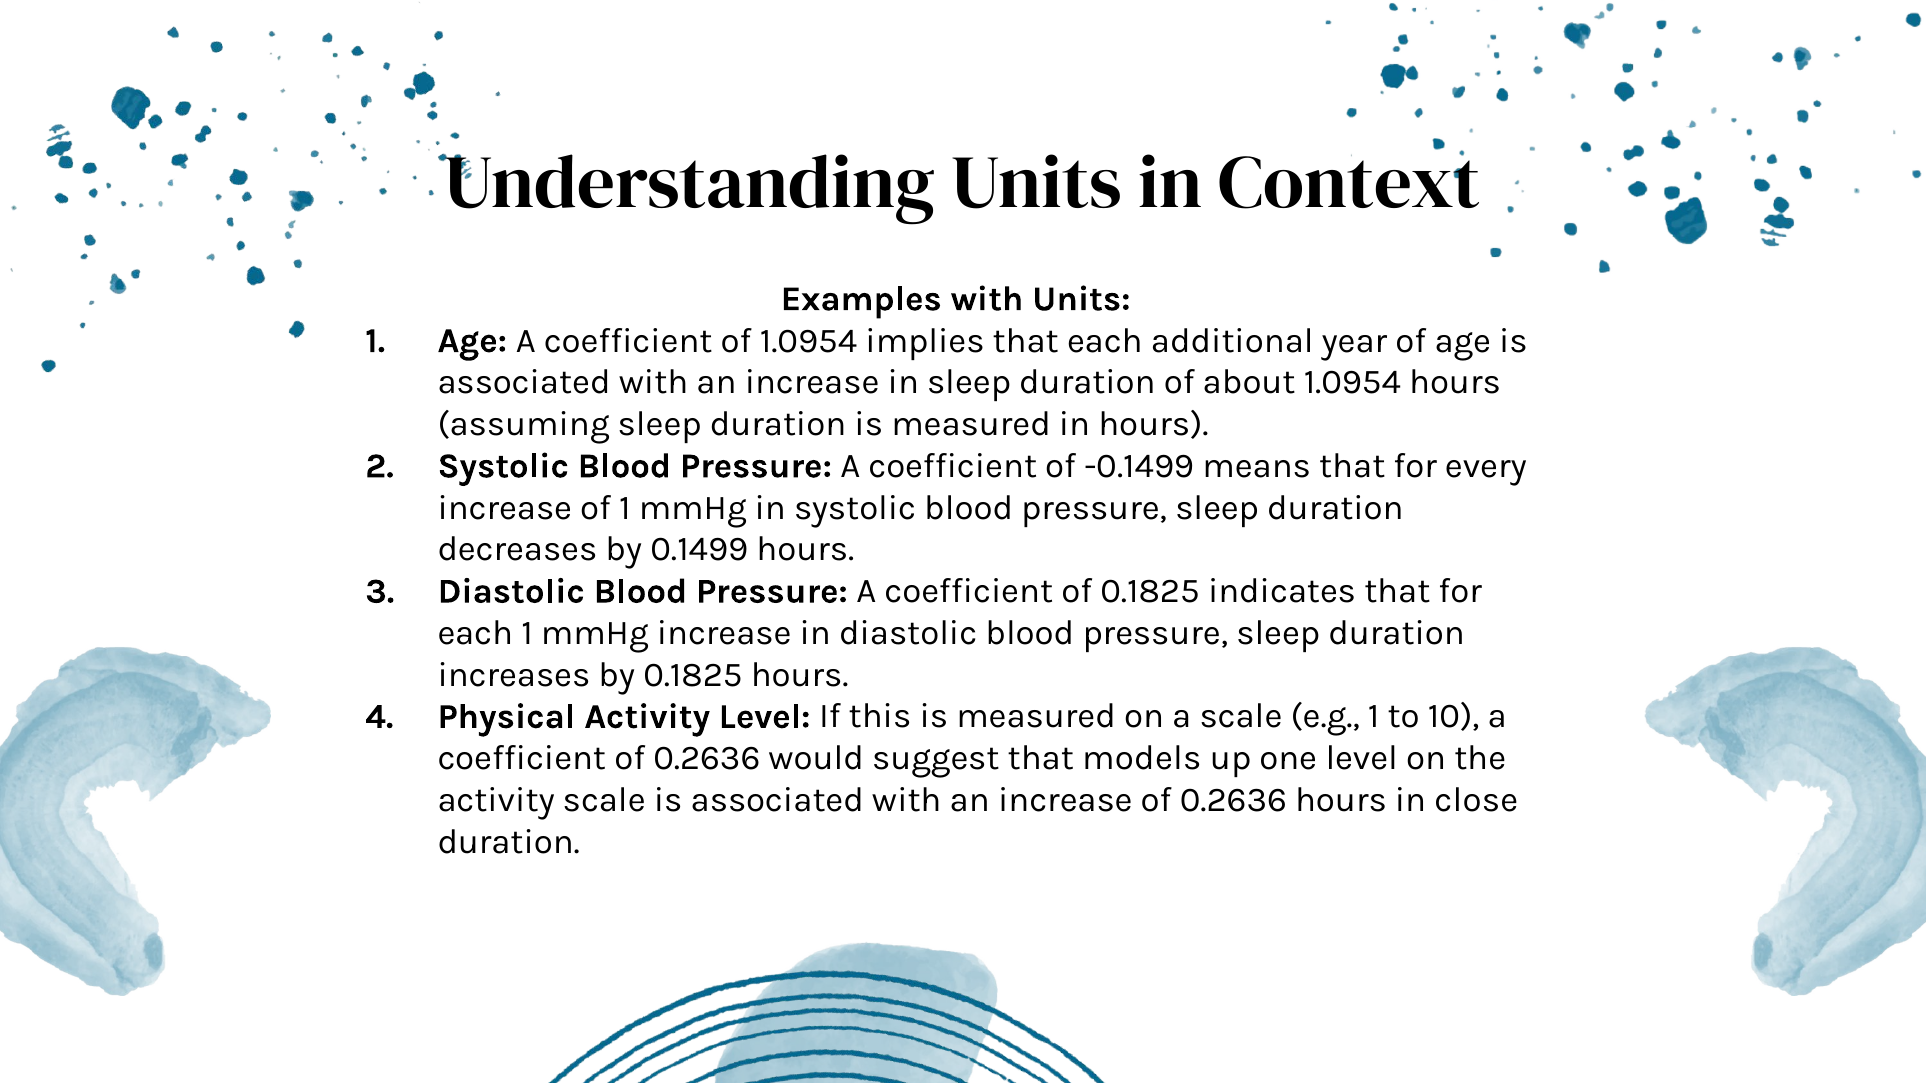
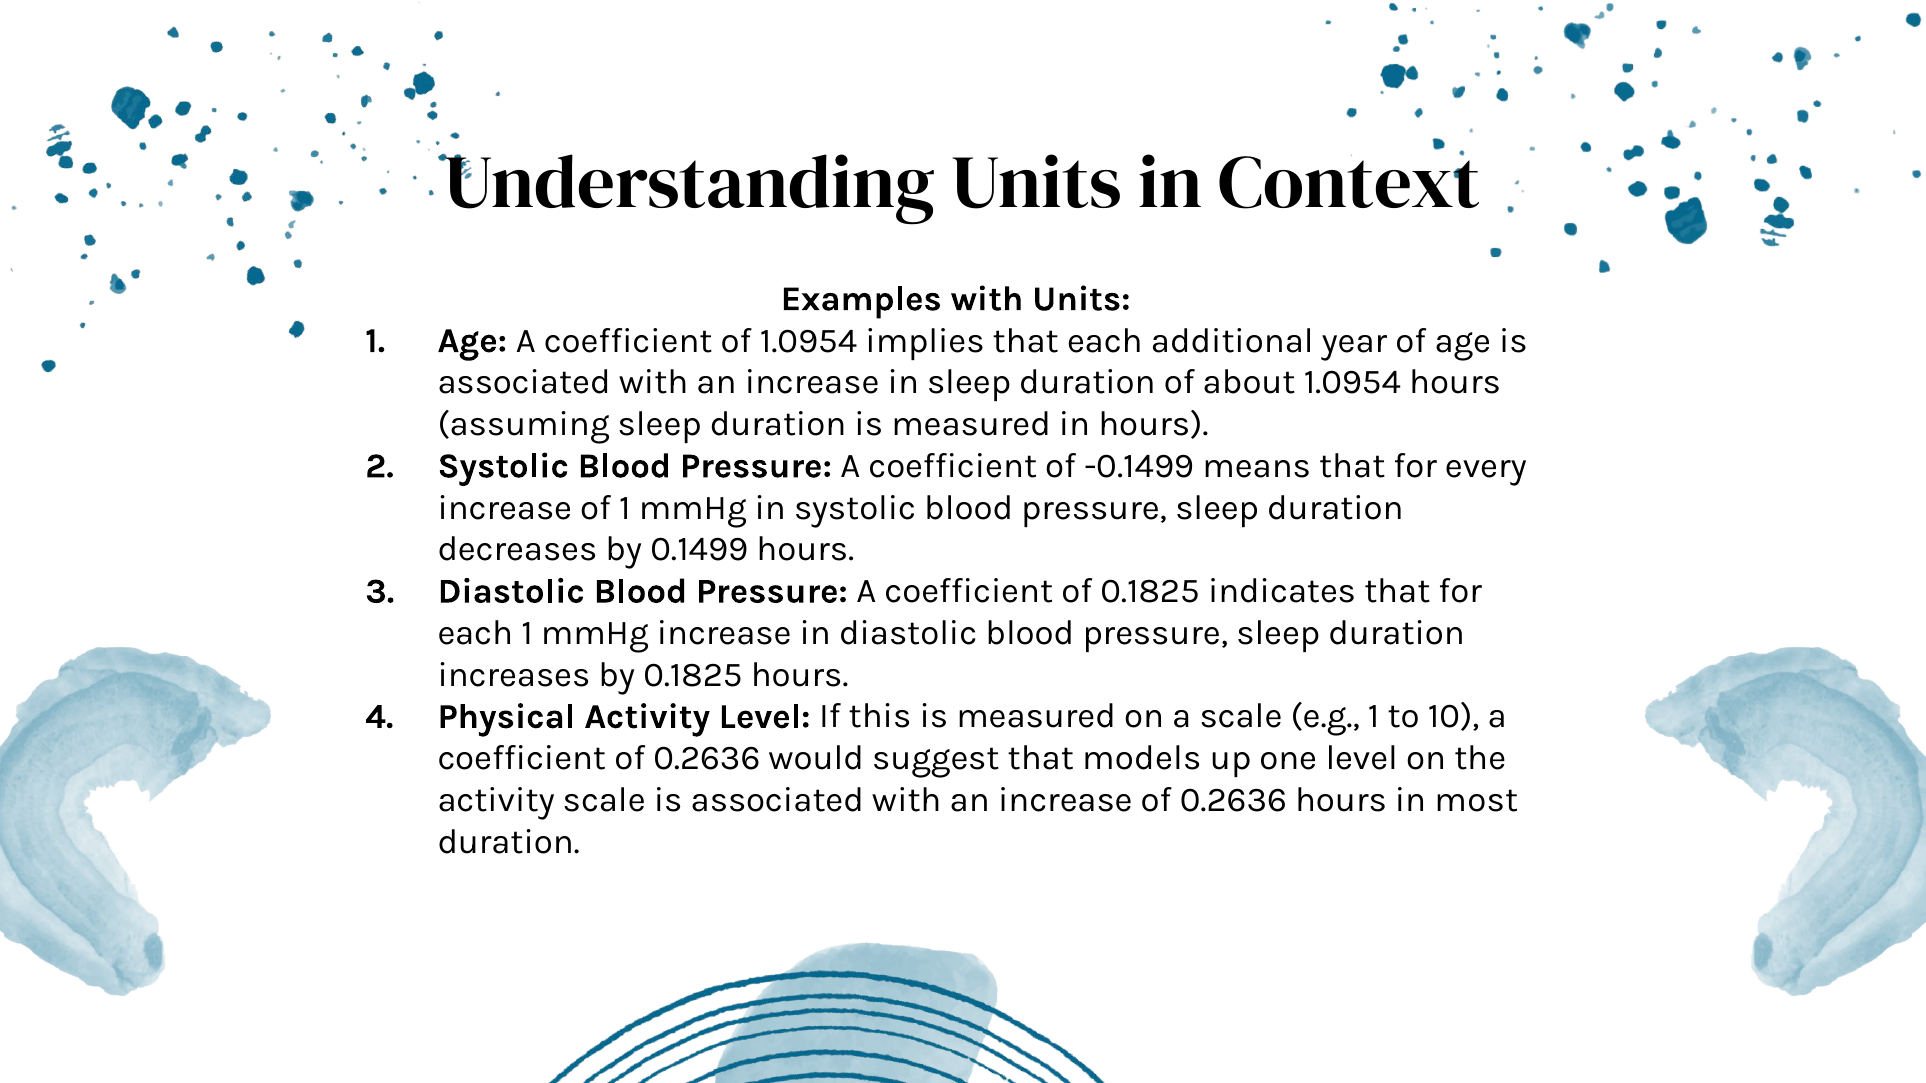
close: close -> most (1476, 800)
